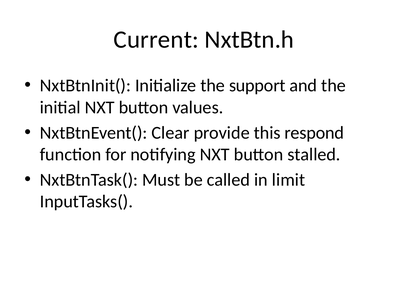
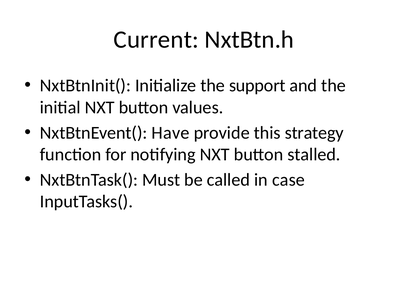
Clear: Clear -> Have (171, 133)
respond: respond -> strategy (314, 133)
limit: limit -> case (289, 180)
